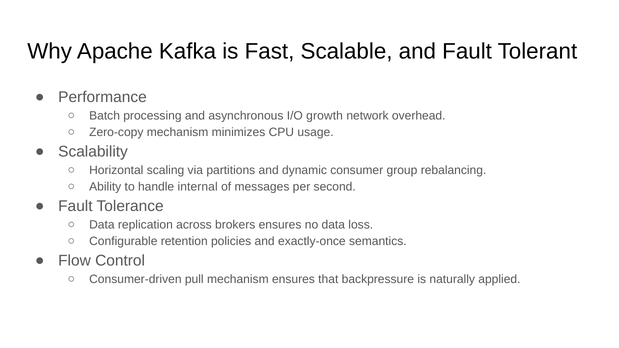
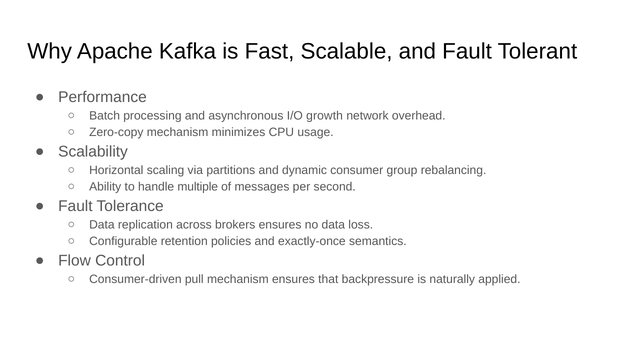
internal: internal -> multiple (198, 187)
